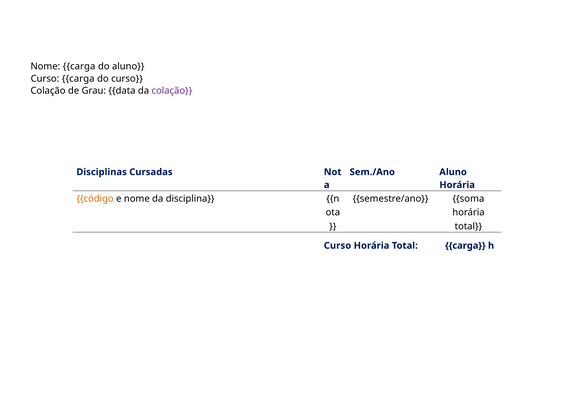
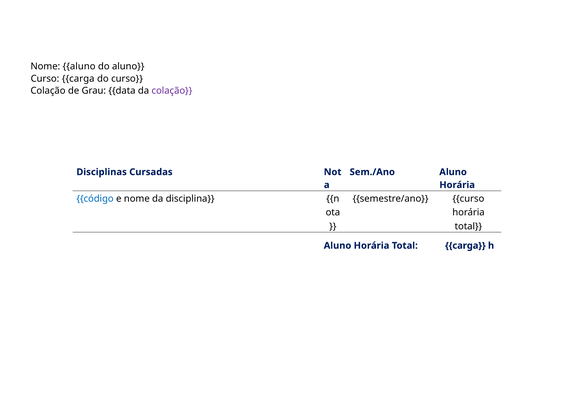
Nome carga: carga -> aluno (79, 66)
código colour: orange -> blue (95, 199)
semestre/ano soma: soma -> curso (468, 199)
Curso: Curso -> Aluno (338, 245)
